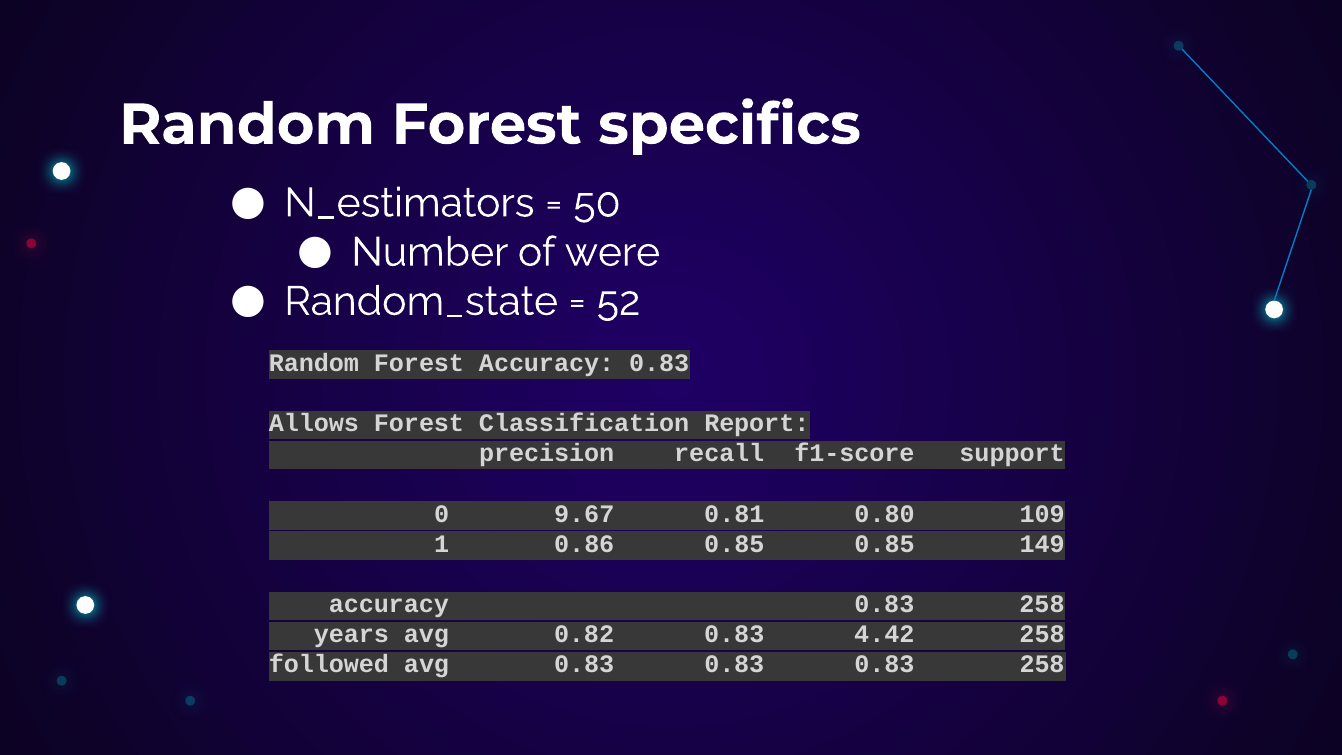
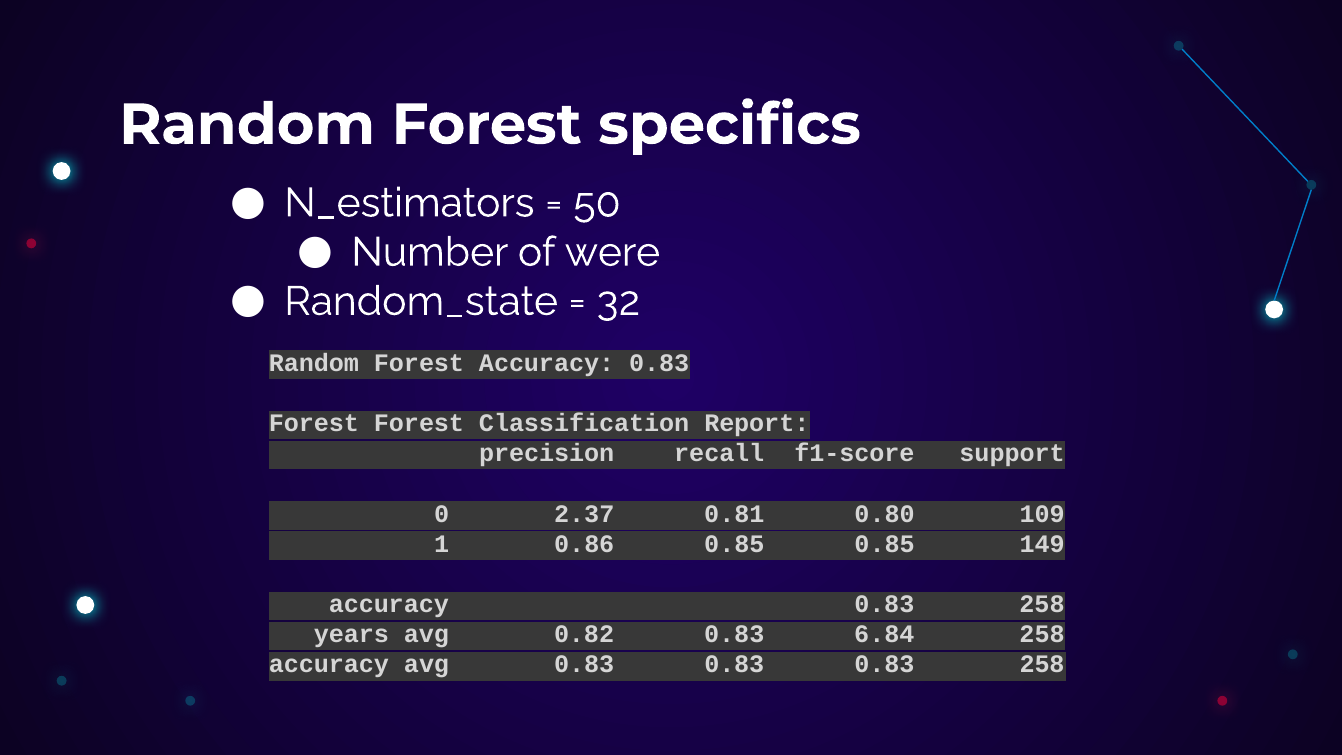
52: 52 -> 32 (618, 301)
Allows: Allows -> Forest (314, 423)
9.67: 9.67 -> 2.37 (584, 514)
4.42: 4.42 -> 6.84 (884, 634)
followed: followed -> accuracy (329, 664)
